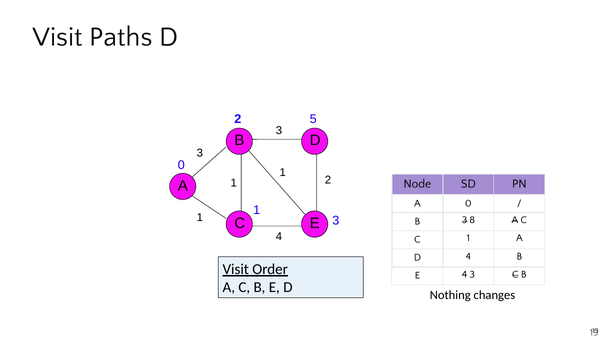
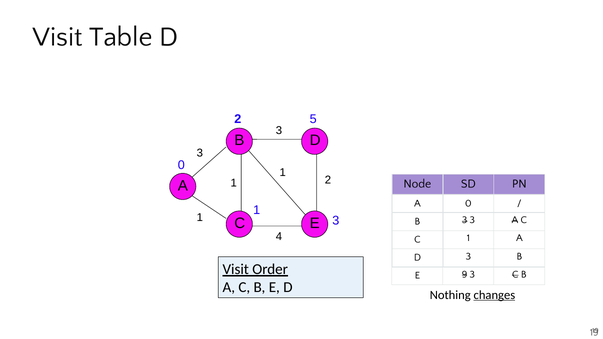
Paths: Paths -> Table (121, 37)
3 8: 8 -> 3 (472, 220)
4: 4 -> 3 (468, 256)
E 4: 4 -> 9 (465, 274)
changes underline: none -> present (494, 295)
